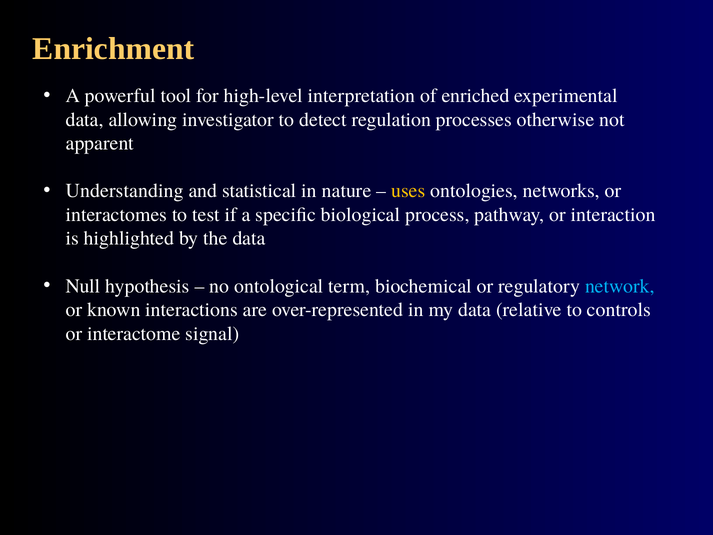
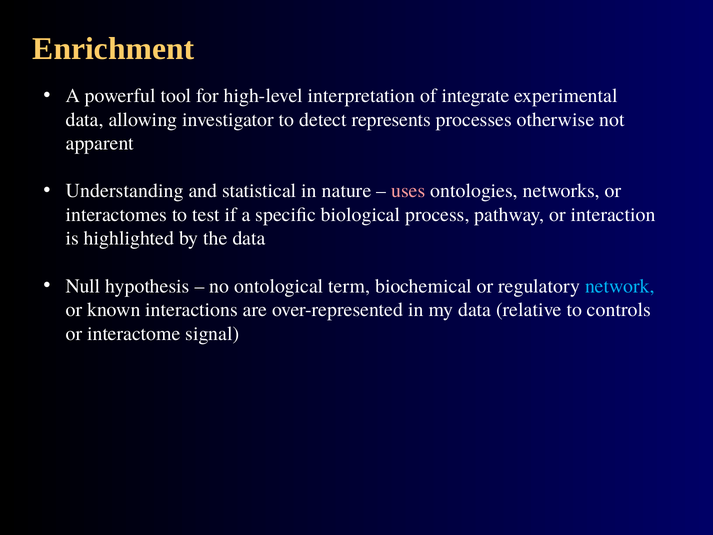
enriched: enriched -> integrate (476, 96)
regulation: regulation -> represents (391, 119)
uses colour: yellow -> pink (408, 191)
